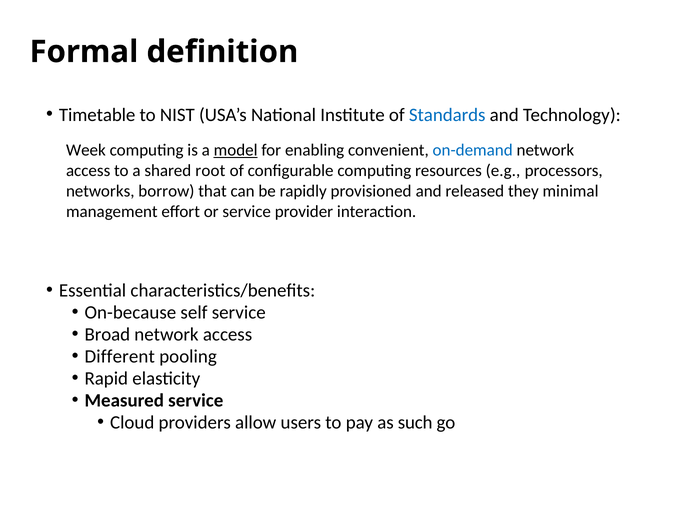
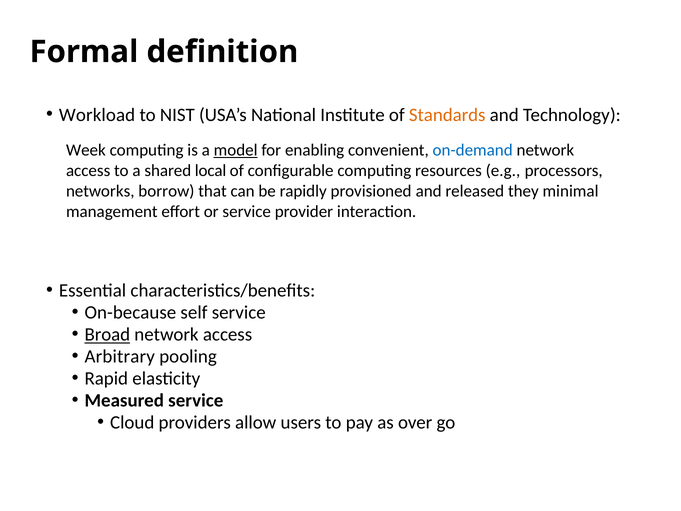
Timetable: Timetable -> Workload (97, 115)
Standards colour: blue -> orange (447, 115)
root: root -> local (211, 171)
Broad underline: none -> present (107, 335)
Different: Different -> Arbitrary (120, 356)
such: such -> over (415, 422)
